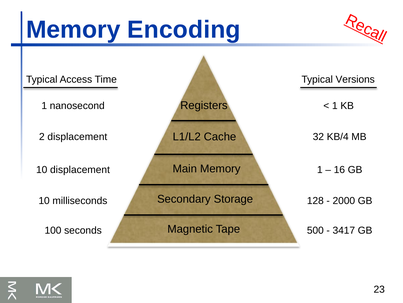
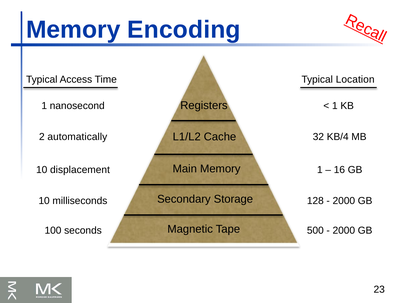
Versions: Versions -> Location (355, 79)
2 displacement: displacement -> automatically (77, 136)
3417: 3417 -> 2000 (344, 230)
